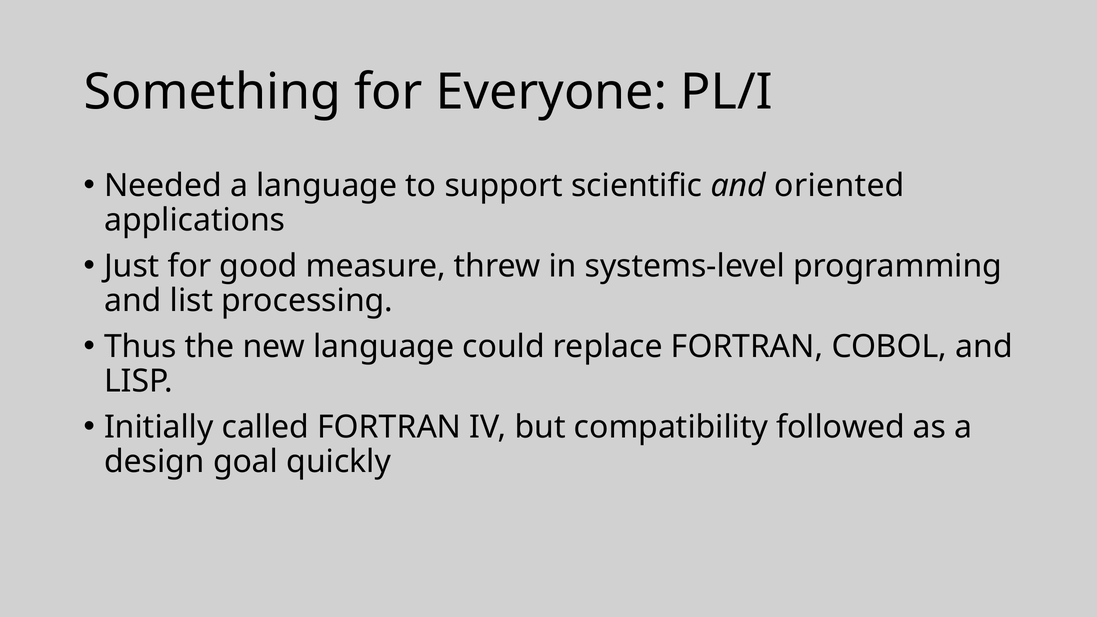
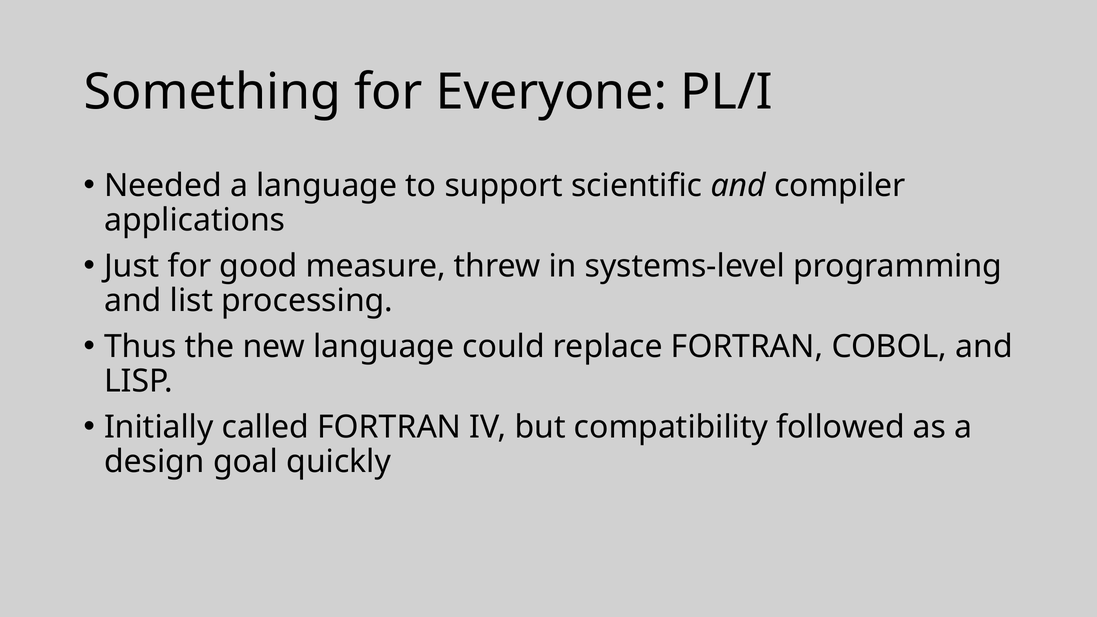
oriented: oriented -> compiler (840, 185)
